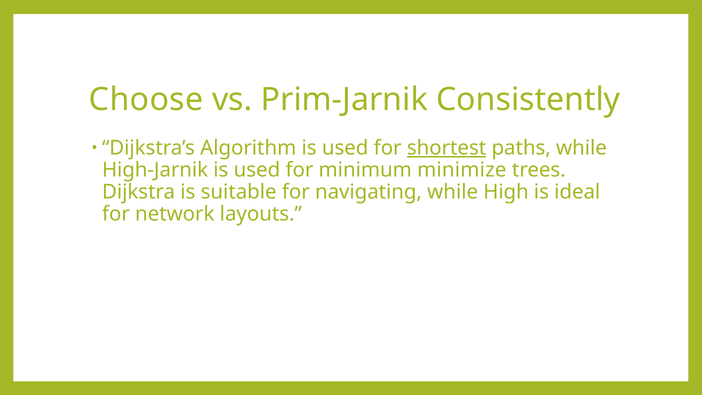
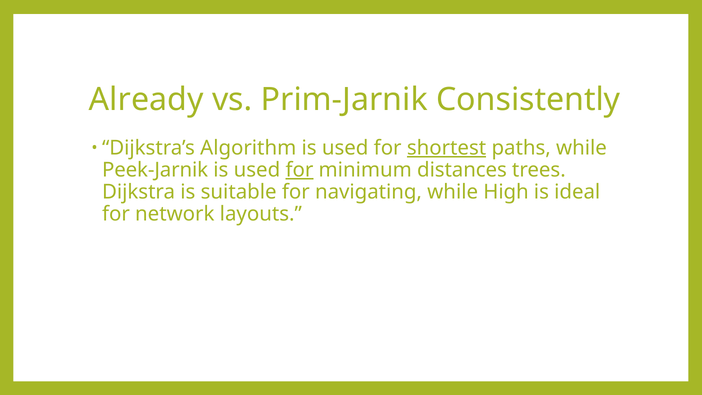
Choose: Choose -> Already (146, 99)
High-Jarnik: High-Jarnik -> Peek-Jarnik (155, 170)
for underline: none -> present (299, 170)
minimize: minimize -> distances (462, 170)
